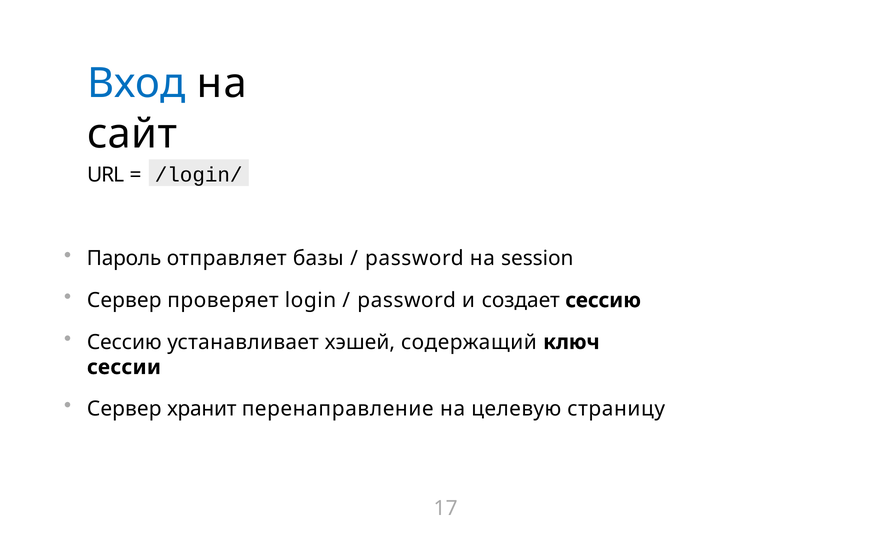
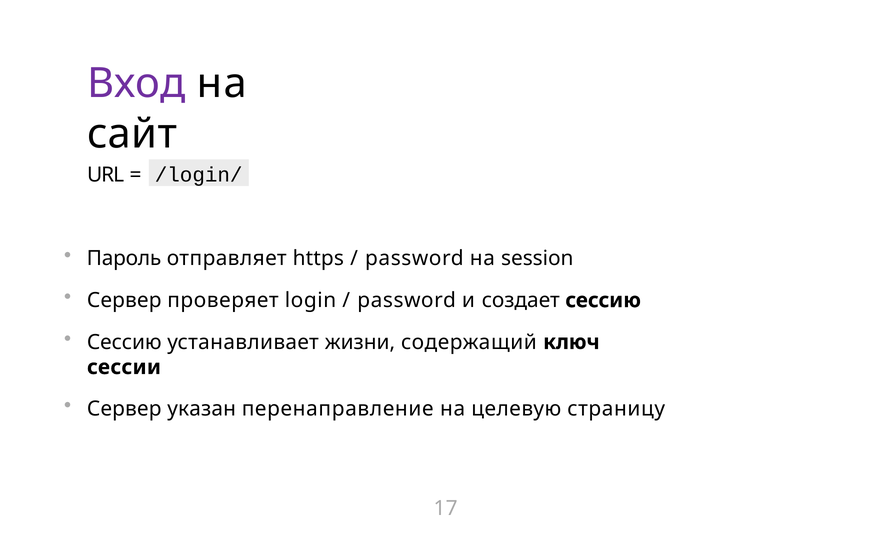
Вход colour: blue -> purple (136, 84)
базы: базы -> https (318, 259)
хэшей: хэшей -> жизни (360, 342)
хранит: хранит -> указан (202, 409)
